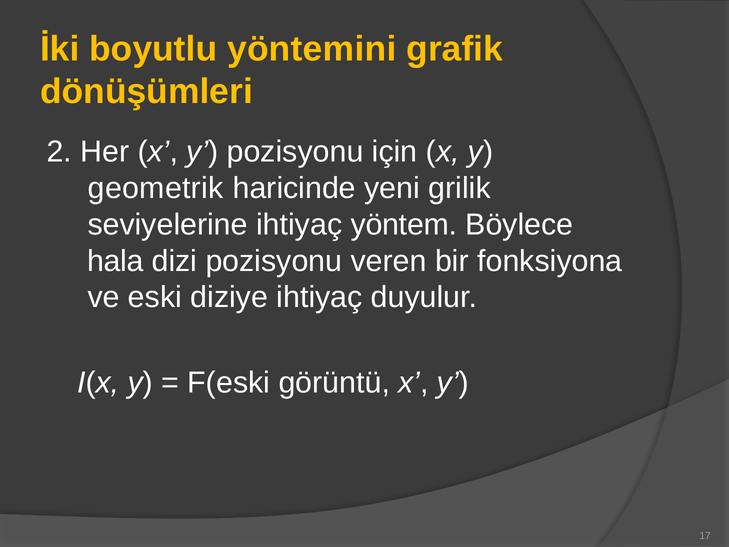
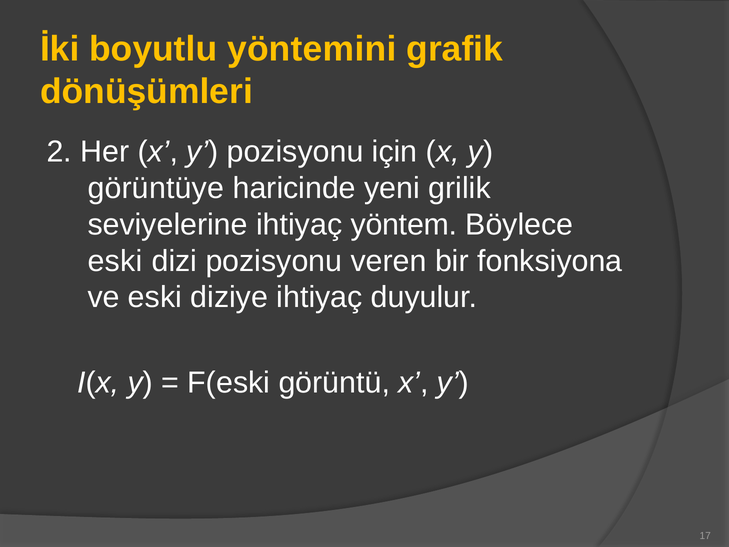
geometrik: geometrik -> görüntüye (156, 188)
hala: hala -> eski (115, 261)
